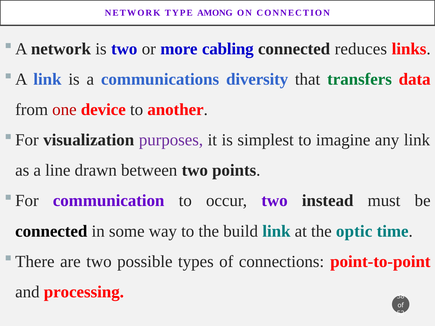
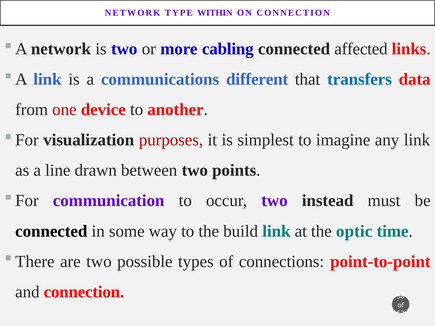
AMONG: AMONG -> WITHIN (215, 13)
reduces: reduces -> affected (361, 49)
diversity: diversity -> different (257, 79)
transfers colour: green -> blue (360, 79)
purposes colour: purple -> red (171, 140)
and processing: processing -> connection (84, 292)
